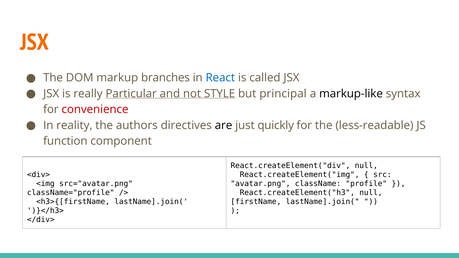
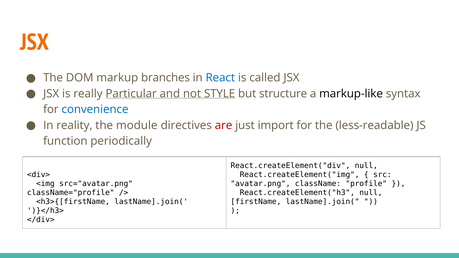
principal: principal -> structure (283, 94)
convenience colour: red -> blue (95, 110)
authors: authors -> module (137, 125)
are colour: black -> red (224, 125)
quickly: quickly -> import (276, 125)
component: component -> periodically (121, 141)
